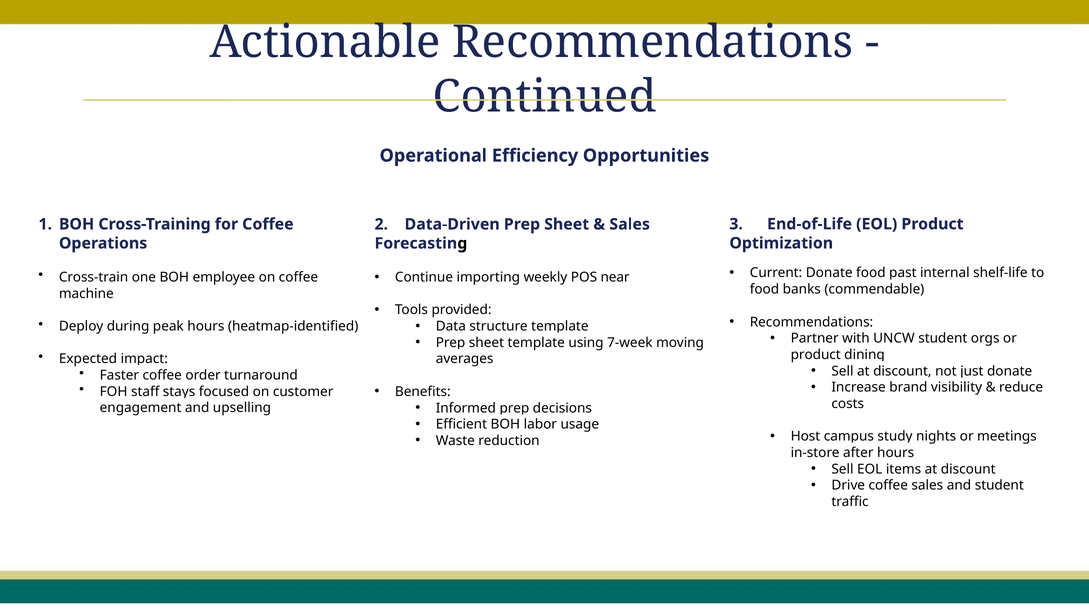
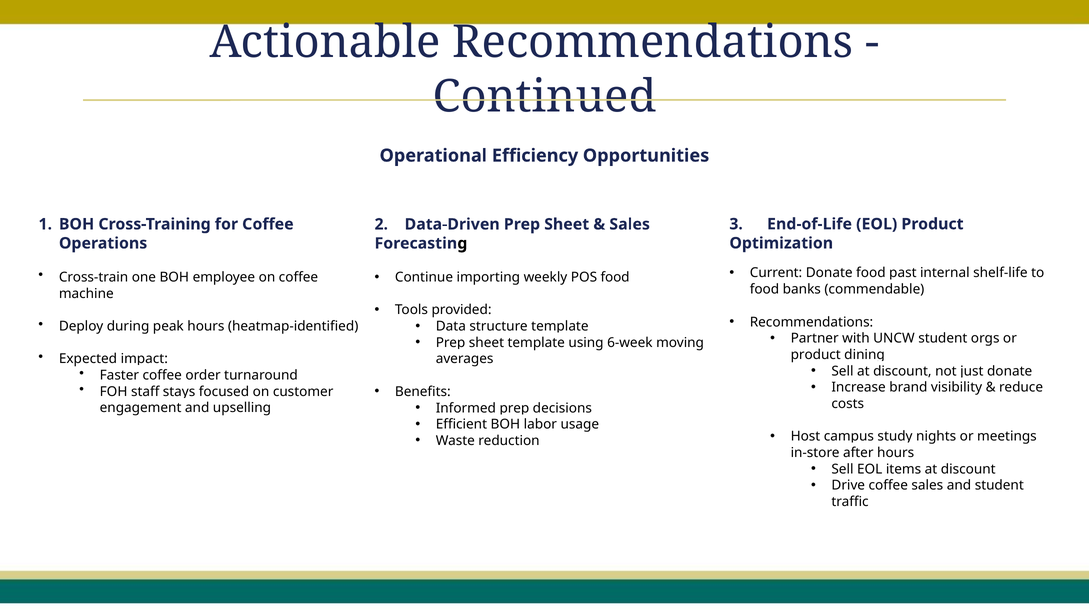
POS near: near -> food (615, 277)
7-week: 7-week -> 6-week (630, 342)
